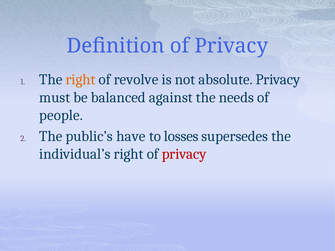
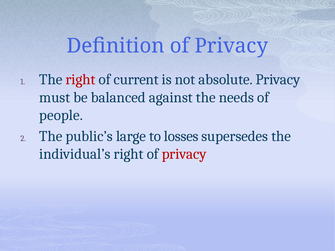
right colour: orange -> red (81, 80)
revolve: revolve -> current (136, 80)
have: have -> large (131, 136)
